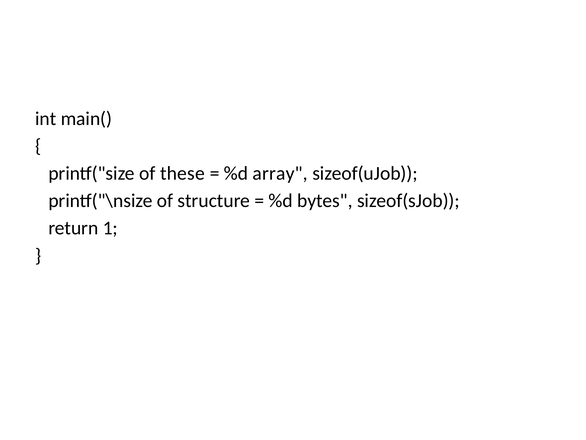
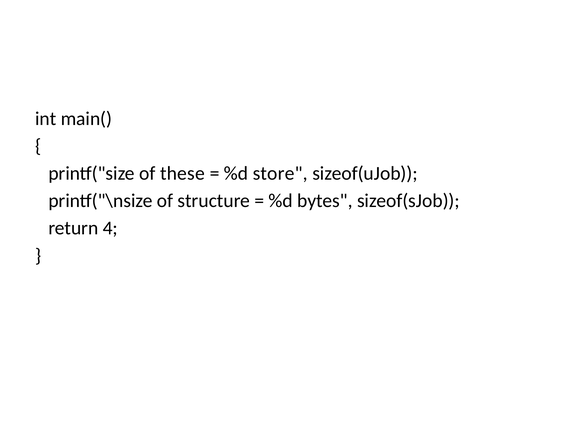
array: array -> store (280, 173)
1: 1 -> 4 (110, 228)
